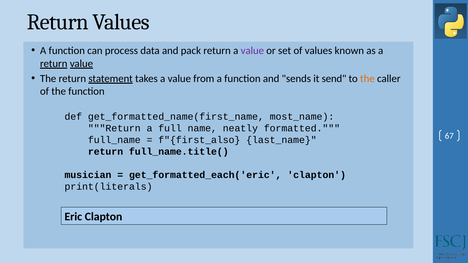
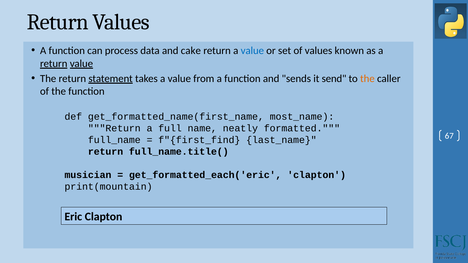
pack: pack -> cake (191, 51)
value colour: purple -> blue (252, 51)
f"{first_also: f"{first_also -> f"{first_find (199, 140)
print(literals: print(literals -> print(mountain (109, 187)
